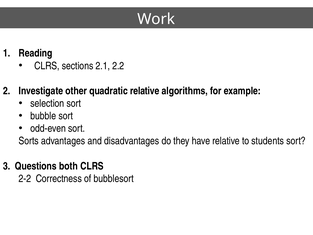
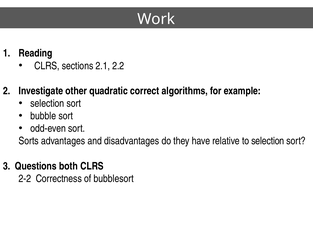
quadratic relative: relative -> correct (145, 91)
to students: students -> selection (268, 141)
